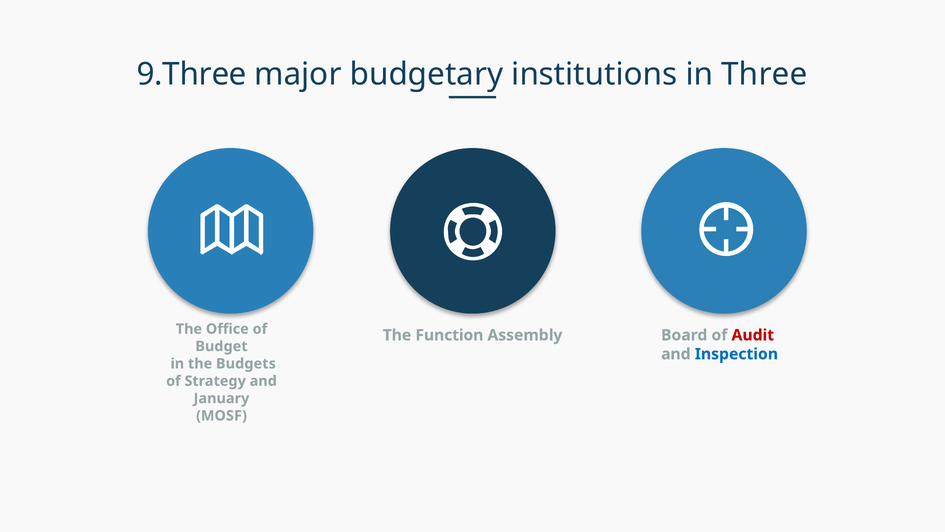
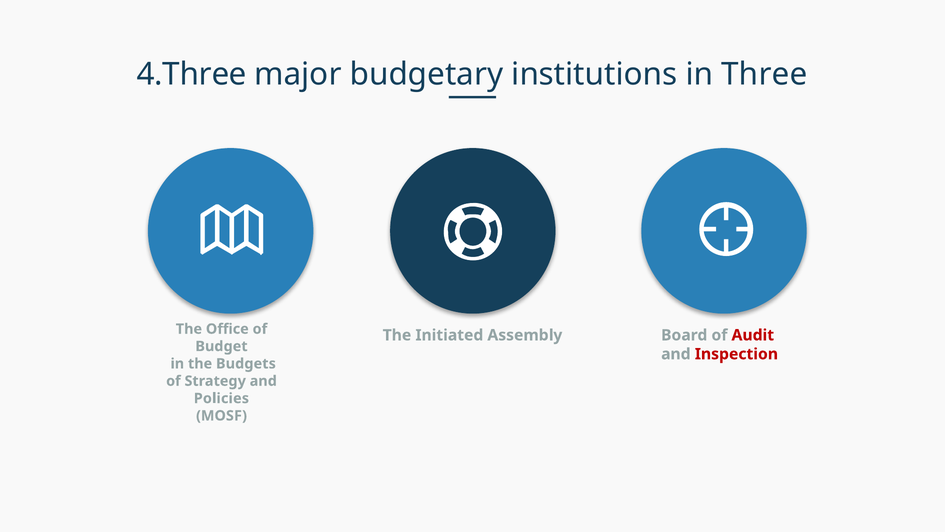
9.Three: 9.Three -> 4.Three (192, 74)
Function: Function -> Initiated (449, 335)
Inspection colour: blue -> red (736, 354)
January: January -> Policies (221, 398)
